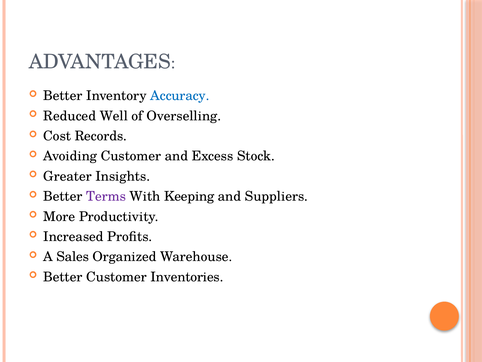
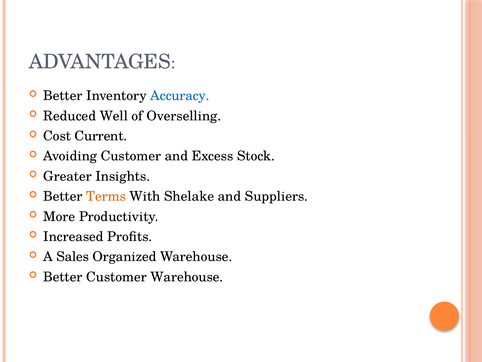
Records: Records -> Current (101, 136)
Terms colour: purple -> orange (106, 196)
Keeping: Keeping -> Shelake (189, 196)
Customer Inventories: Inventories -> Warehouse (187, 277)
